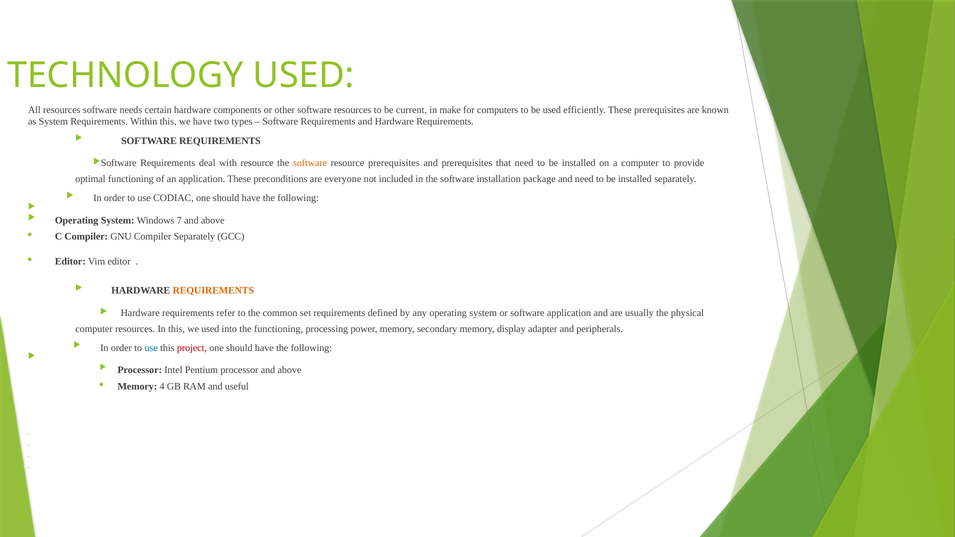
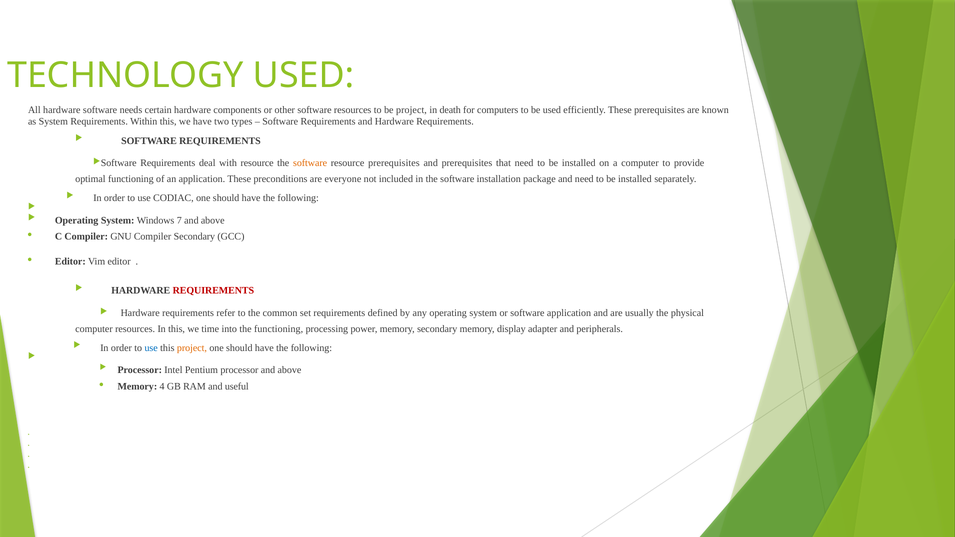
All resources: resources -> hardware (62, 110)
be current: current -> project (411, 110)
make: make -> death (450, 110)
Compiler Separately: Separately -> Secondary (194, 237)
REQUIREMENTS colour: orange -> red (213, 291)
we used: used -> time (210, 329)
project colour: red -> orange (192, 348)
